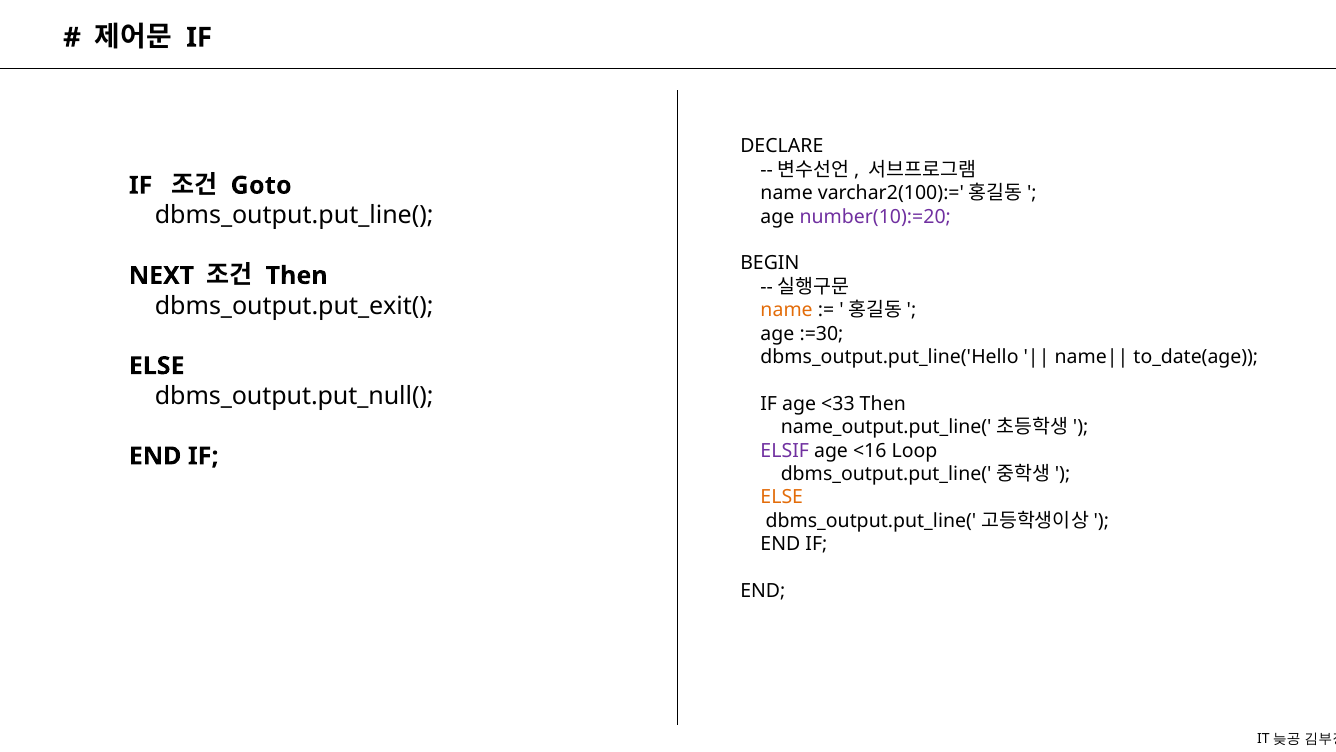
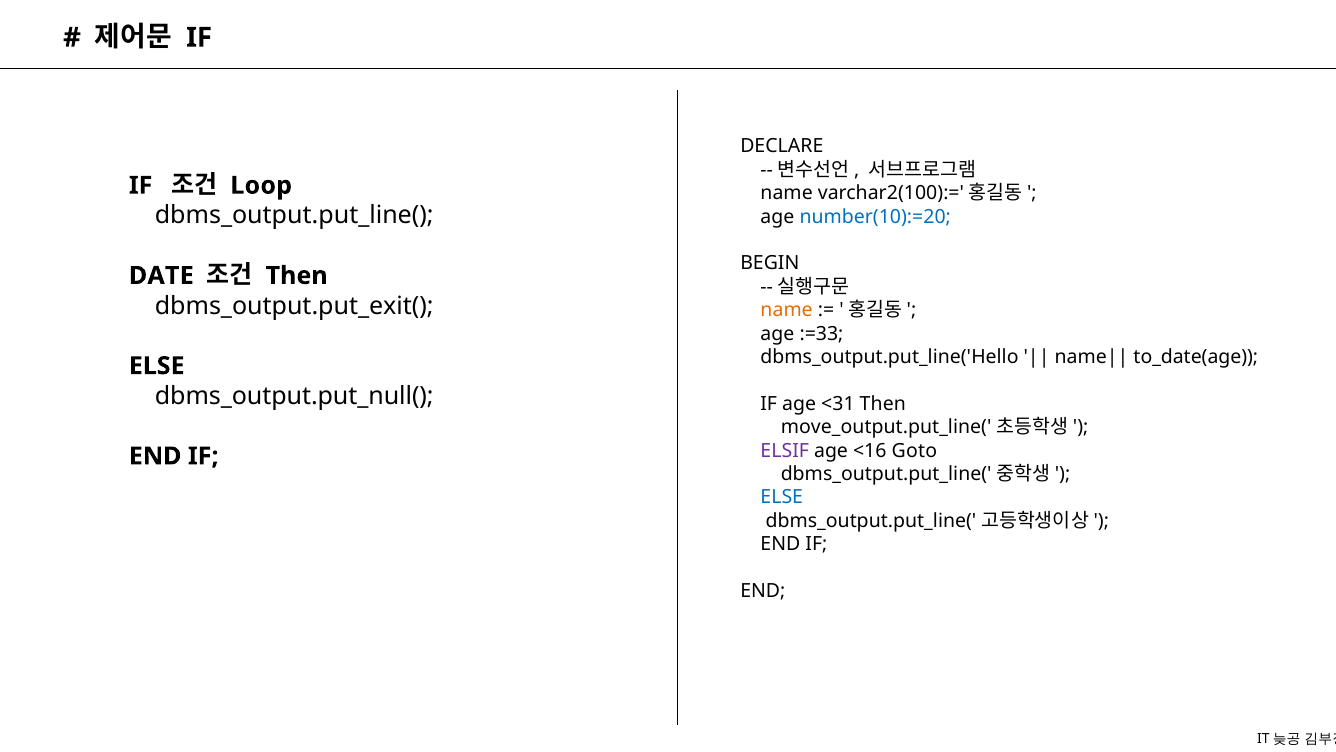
Goto: Goto -> Loop (261, 185)
number(10):=20 colour: purple -> blue (875, 216)
NEXT: NEXT -> DATE (161, 275)
:=30: :=30 -> :=33 (821, 333)
<33: <33 -> <31 (838, 404)
name_output.put_line(: name_output.put_line( -> move_output.put_line( (886, 427)
Loop: Loop -> Goto (914, 450)
ELSE colour: orange -> blue (782, 497)
